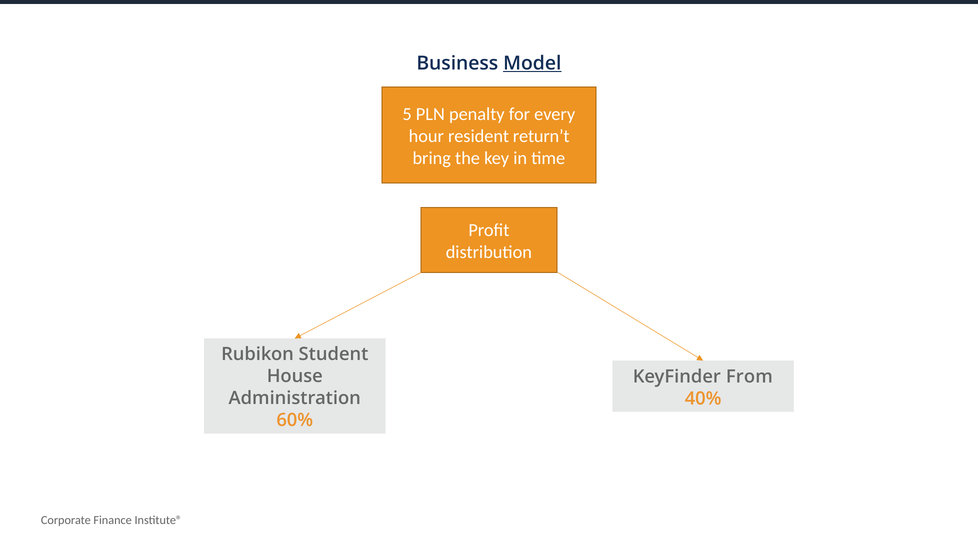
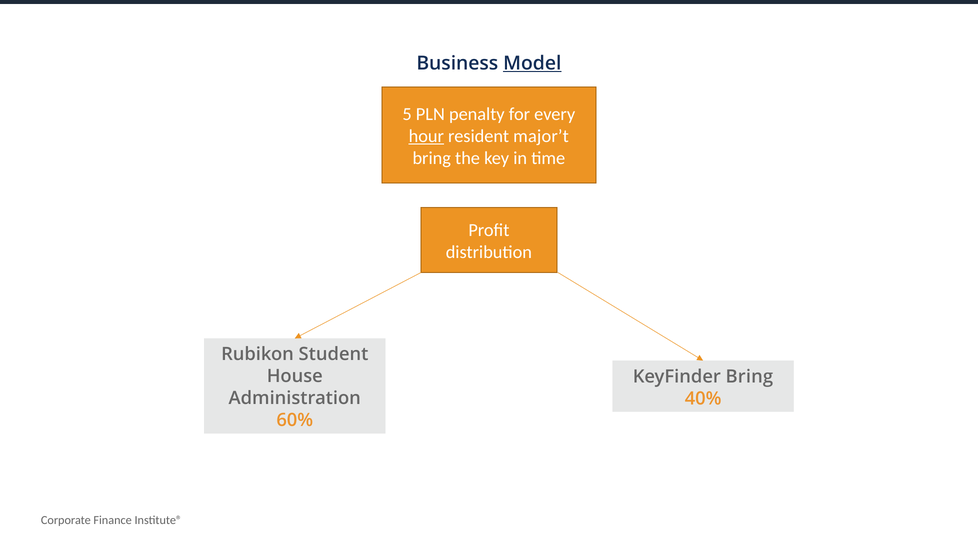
hour underline: none -> present (426, 136)
return’t: return’t -> major’t (541, 136)
KeyFinder From: From -> Bring (749, 377)
